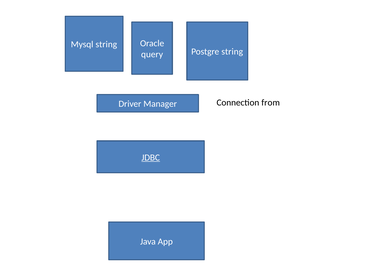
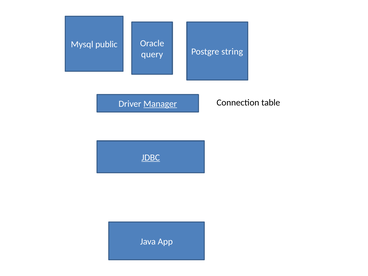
Mysql string: string -> public (106, 44)
from: from -> table (271, 102)
Manager underline: none -> present (160, 104)
